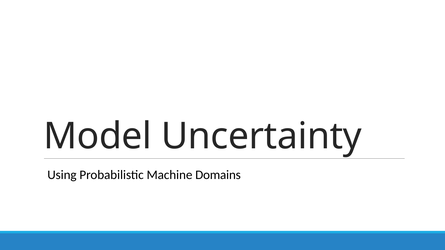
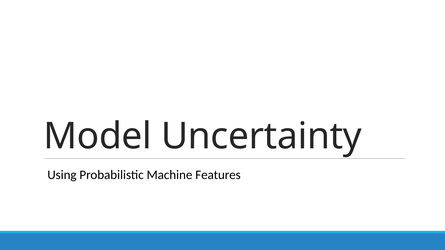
Domains: Domains -> Features (218, 175)
